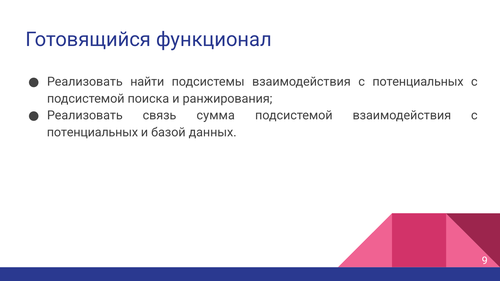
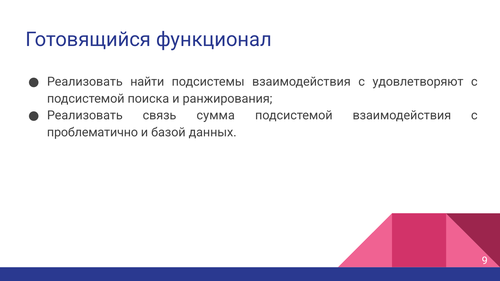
подсистемы взаимодействия с потенциальных: потенциальных -> удовлетворяют (418, 82)
потенциальных: потенциальных -> проблематично (92, 132)
